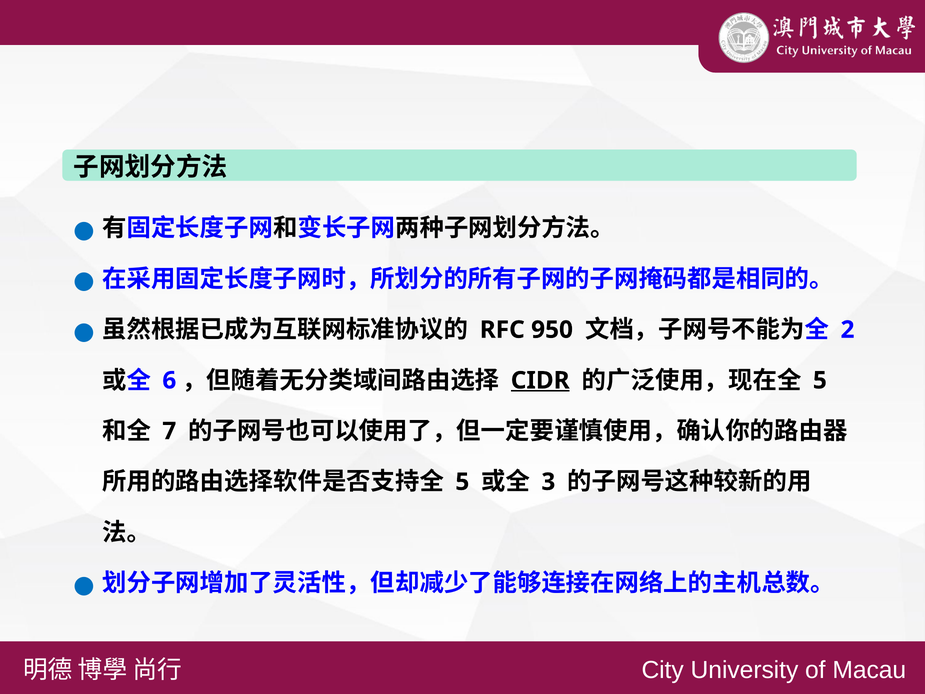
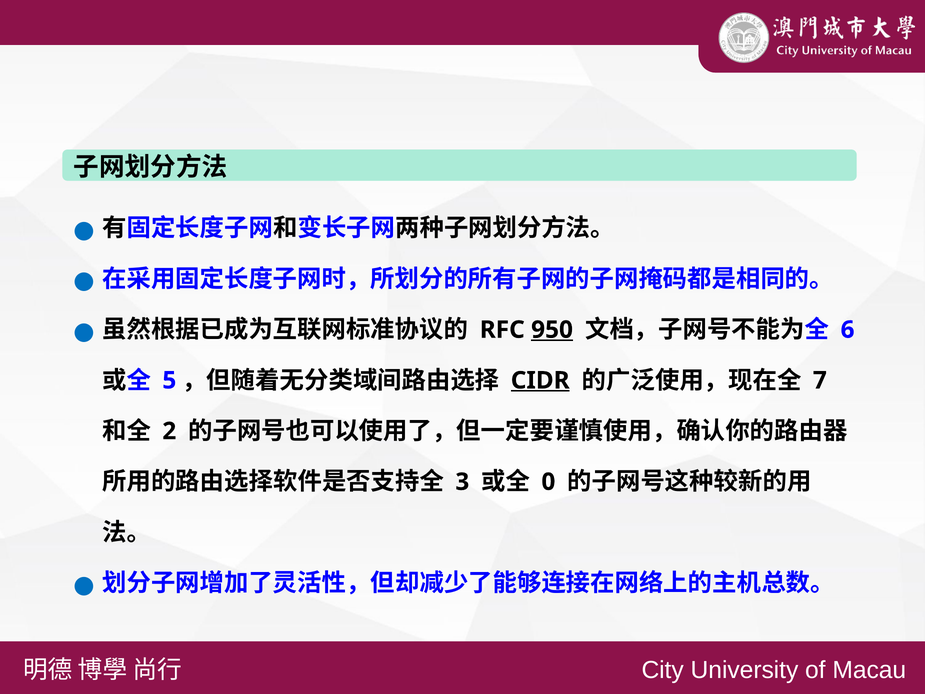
950 underline: none -> present (552, 330)
2: 2 -> 6 (848, 330)
6: 6 -> 5 (169, 380)
5: 5 -> 7 (820, 380)
7: 7 -> 2 (169, 431)
5: 5 -> 3 (462, 482)
3: 3 -> 0 (548, 482)
